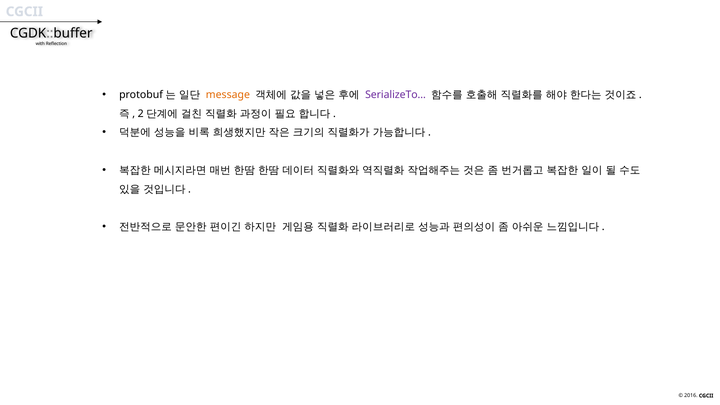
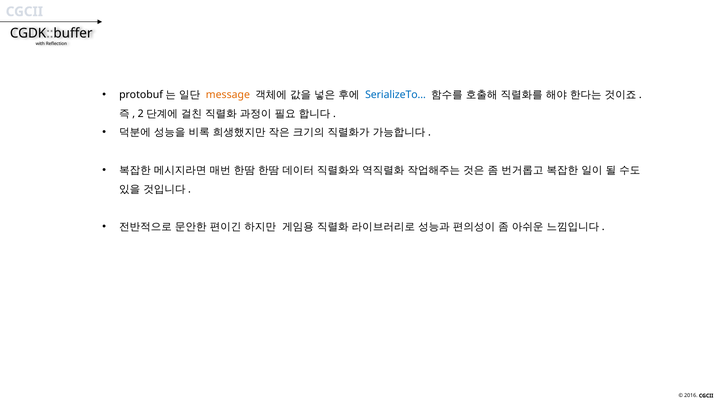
SerializeTo… colour: purple -> blue (396, 95)
